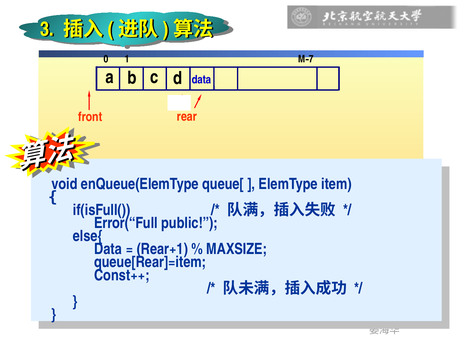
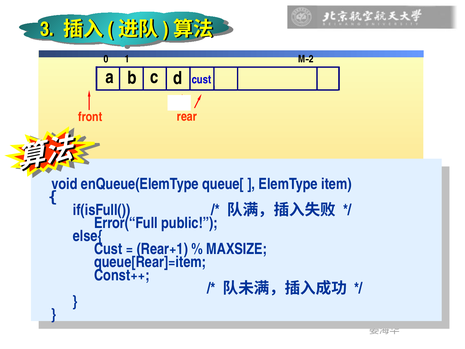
7: 7 -> 2 (311, 59)
data: data -> cust (201, 80)
Data: Data -> Cust (108, 249)
